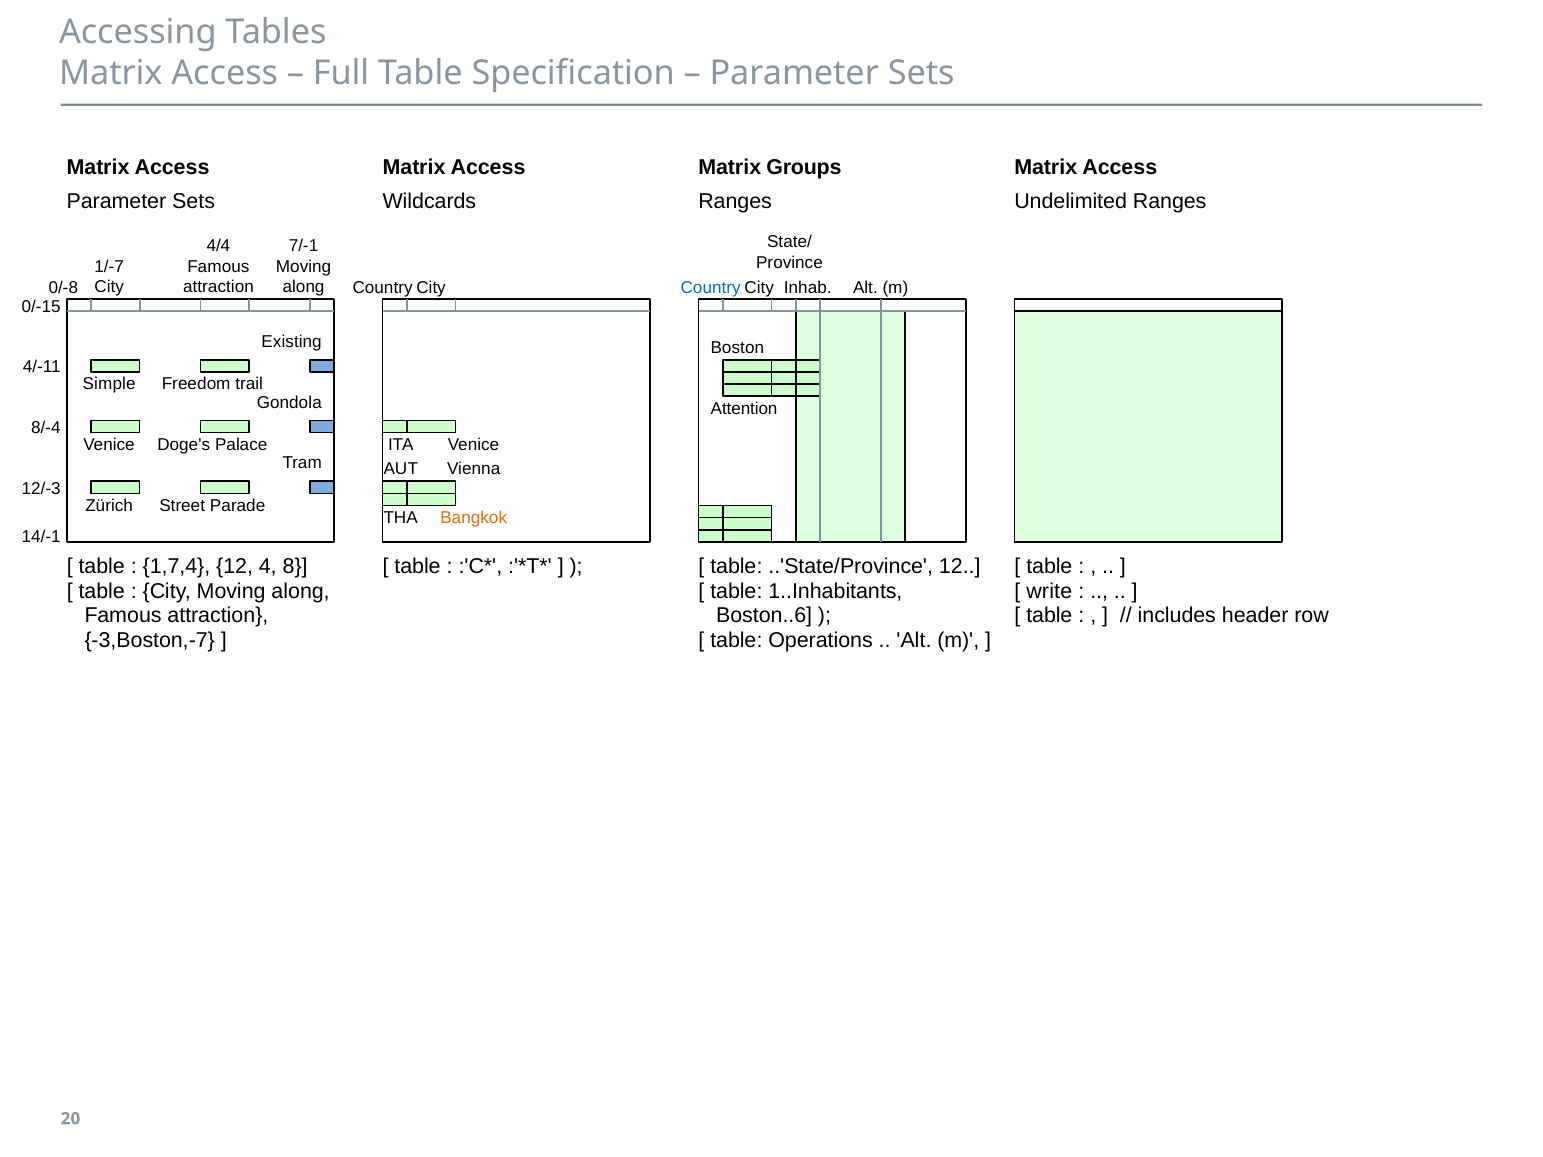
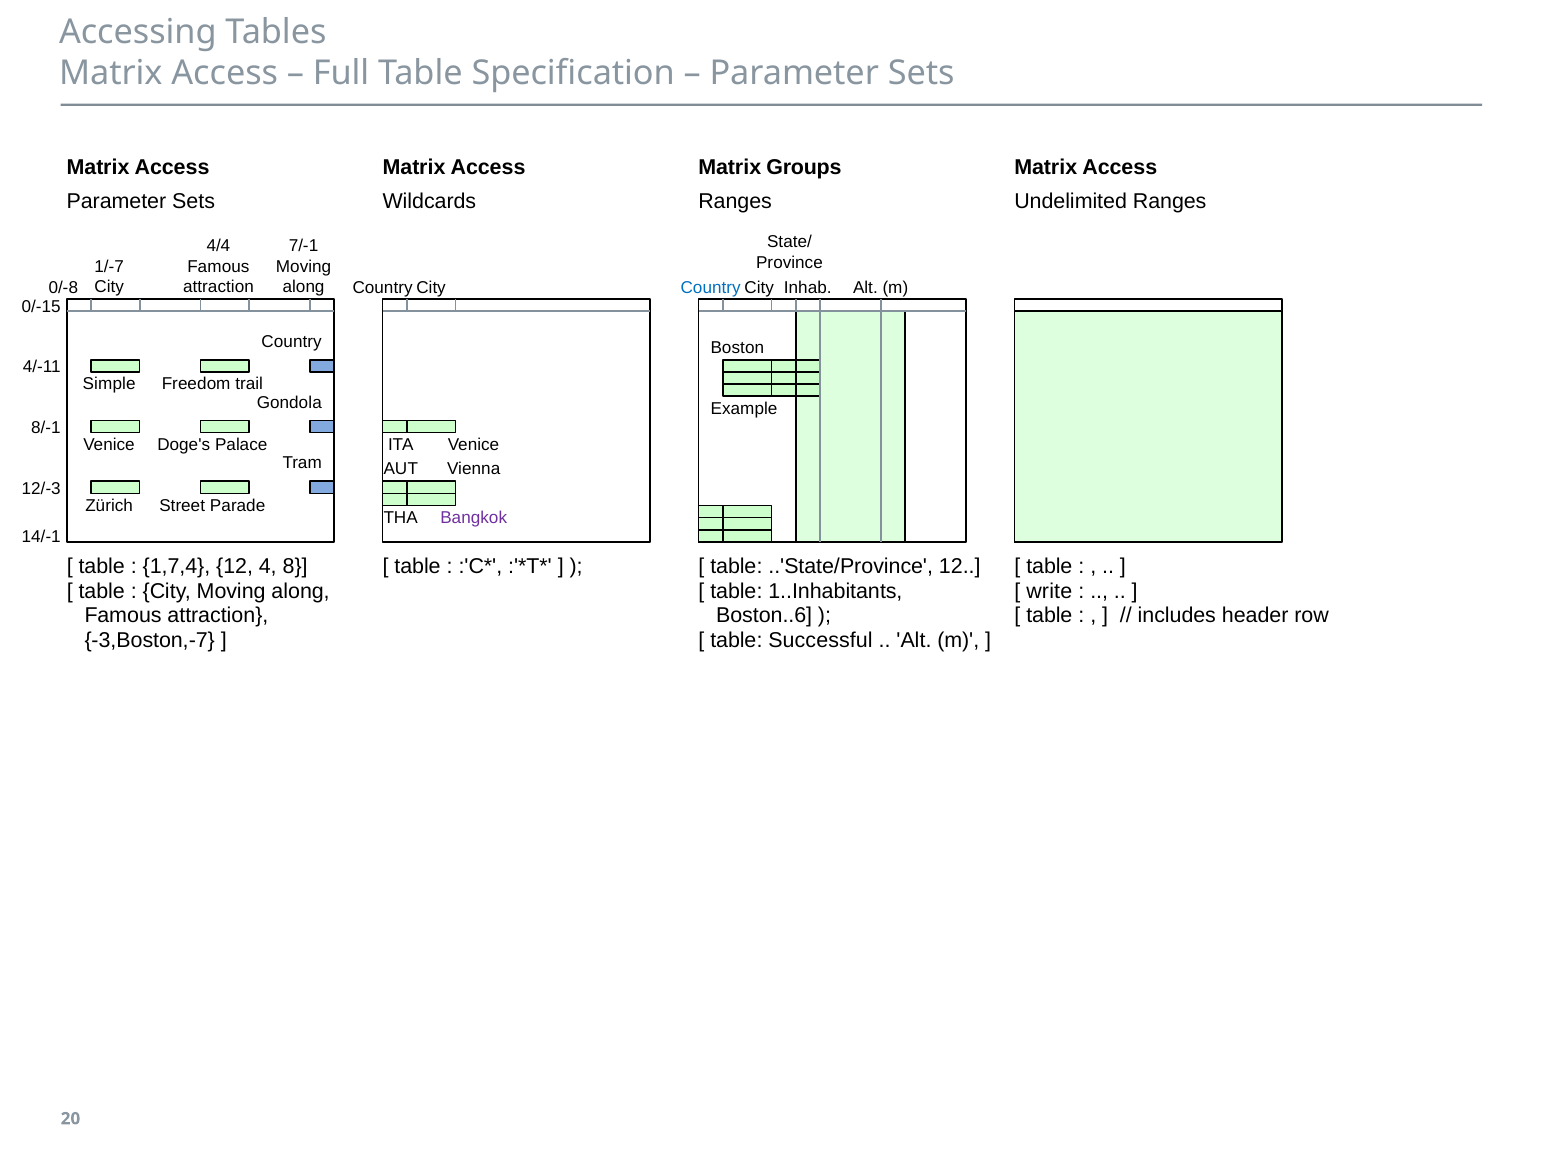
Existing: Existing -> Country (292, 342)
Attention: Attention -> Example (744, 409)
8/-4: 8/-4 -> 8/-1 (46, 428)
Bangkok colour: orange -> purple (474, 518)
Operations: Operations -> Successful (820, 640)
